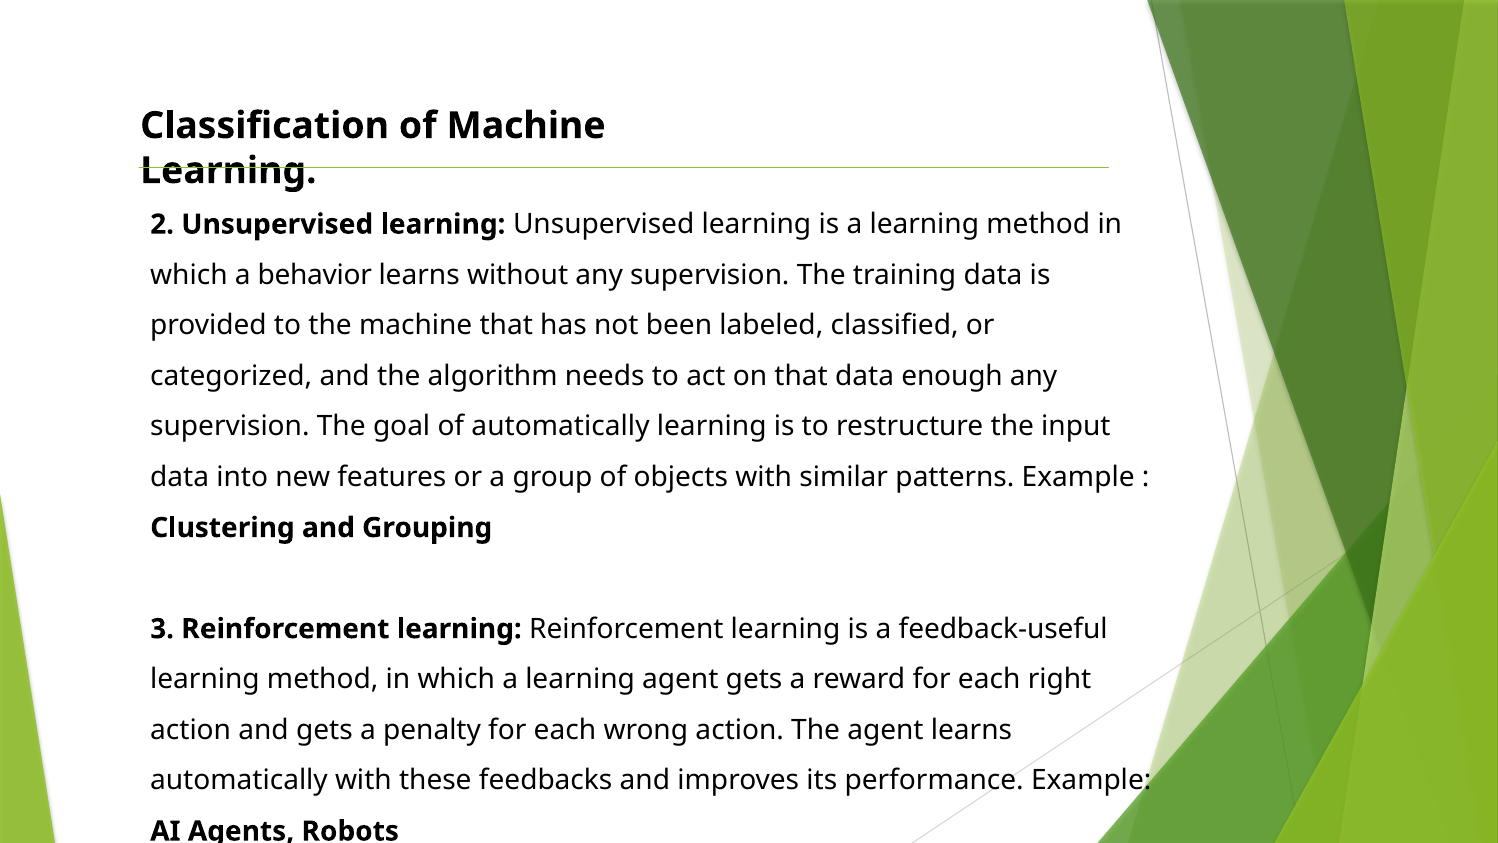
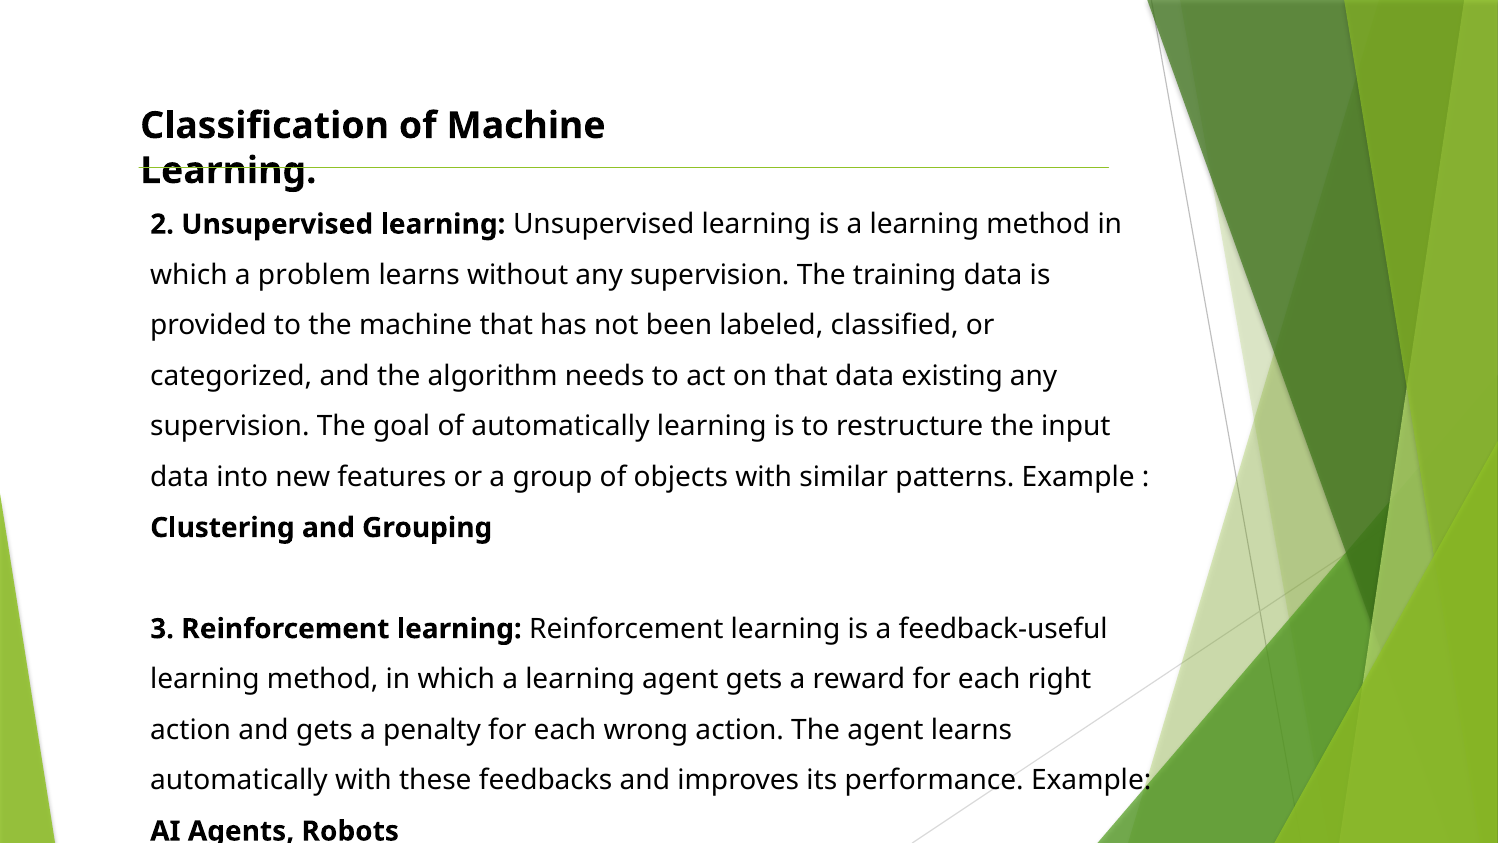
behavior: behavior -> problem (315, 275)
enough: enough -> existing (952, 376)
